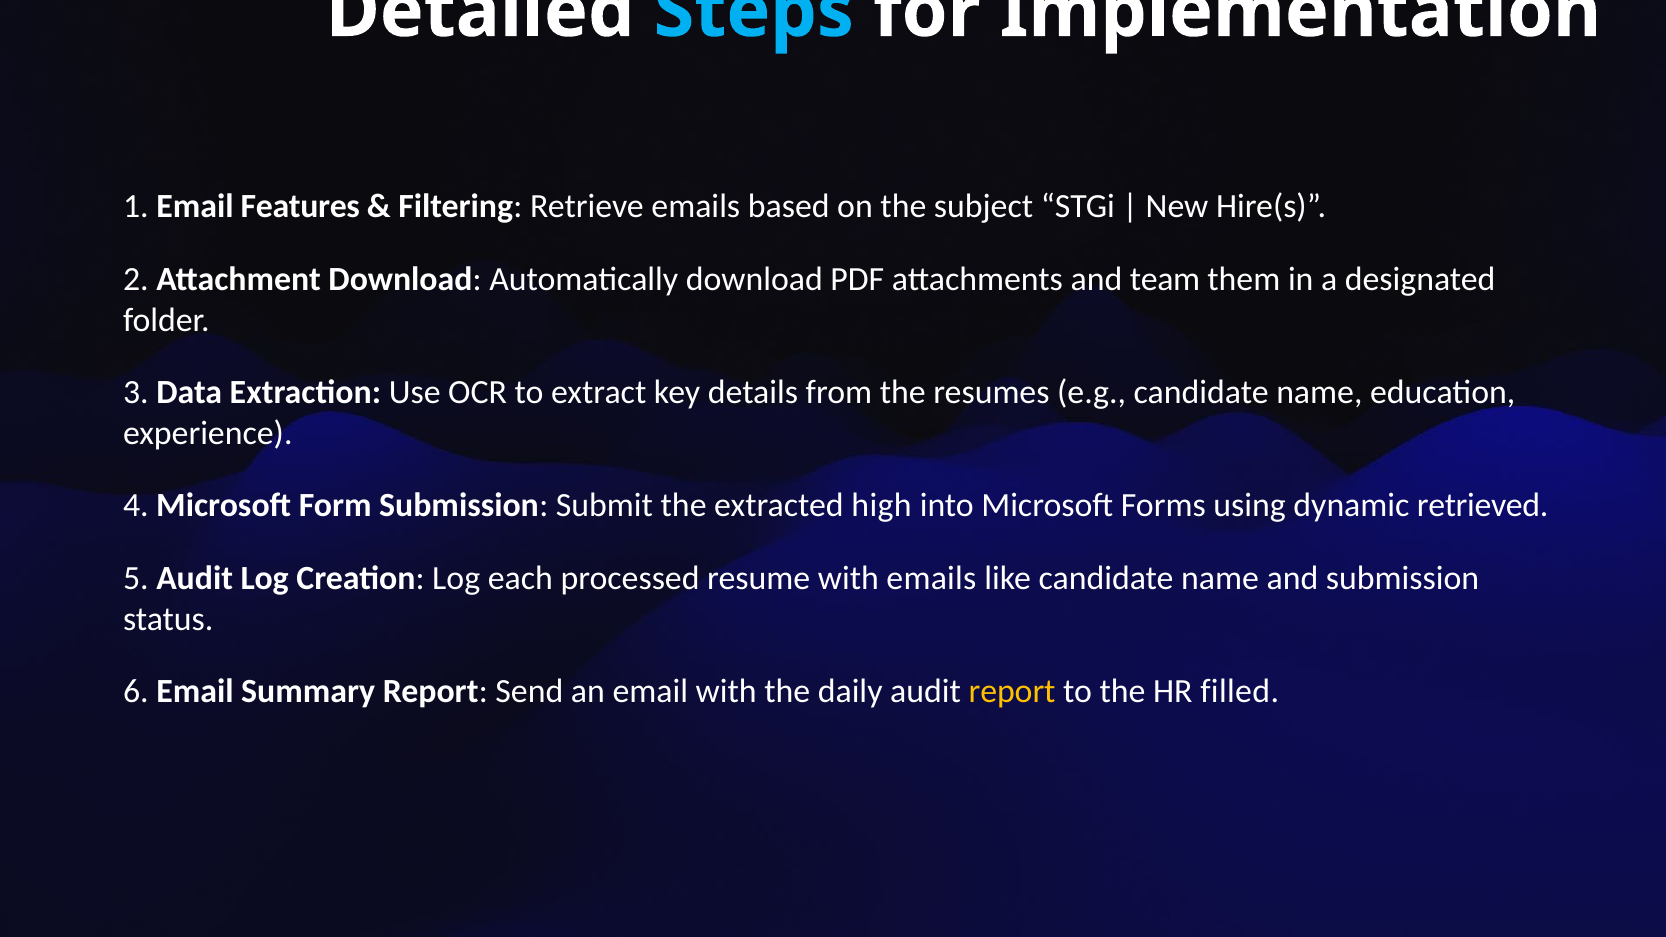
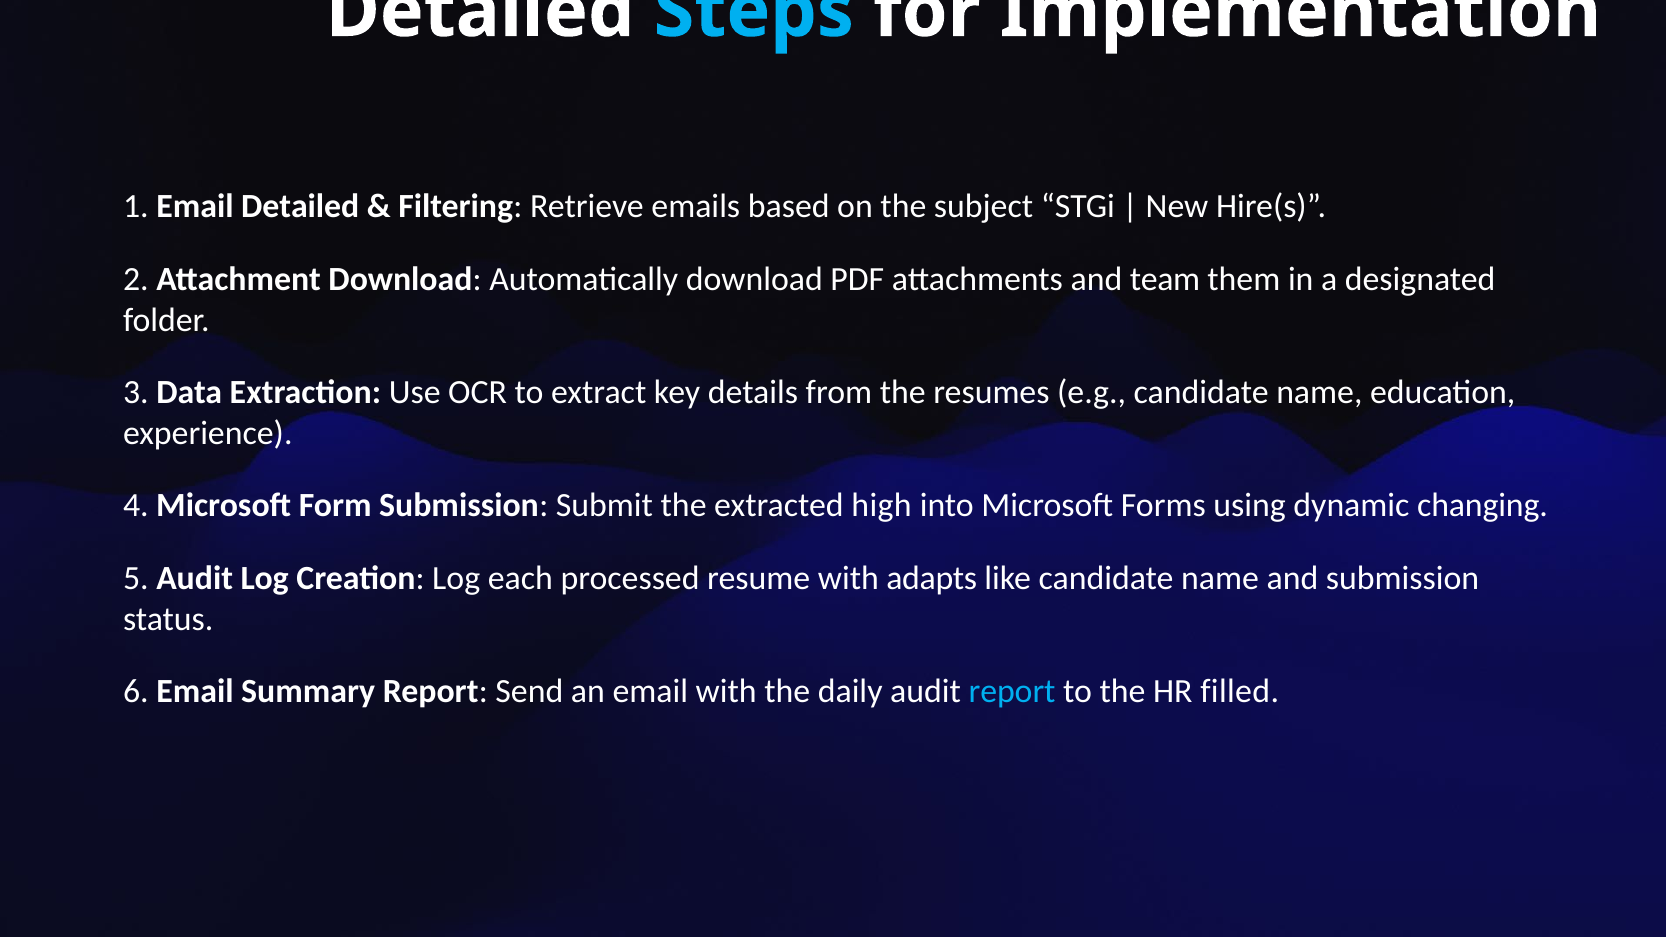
Email Features: Features -> Detailed (300, 207)
retrieved: retrieved -> changing (1483, 506)
with emails: emails -> adapts (932, 579)
report colour: yellow -> light blue (1012, 692)
